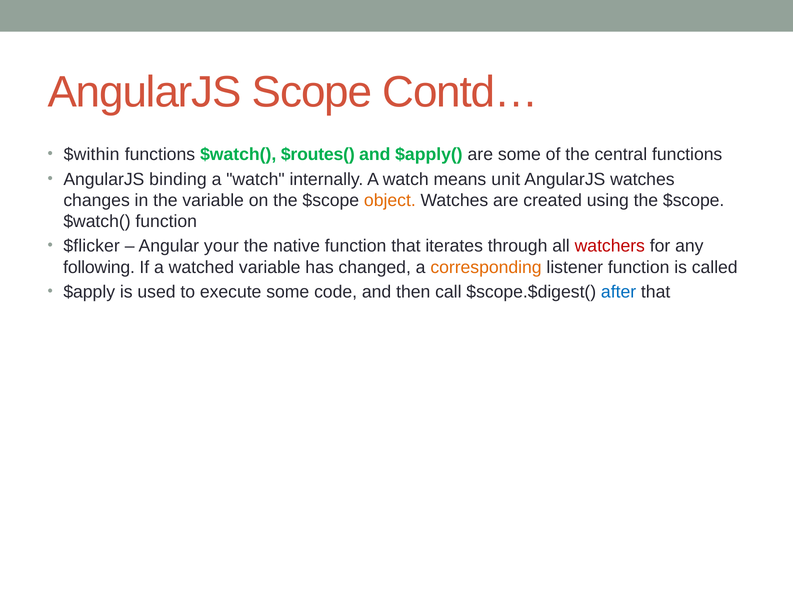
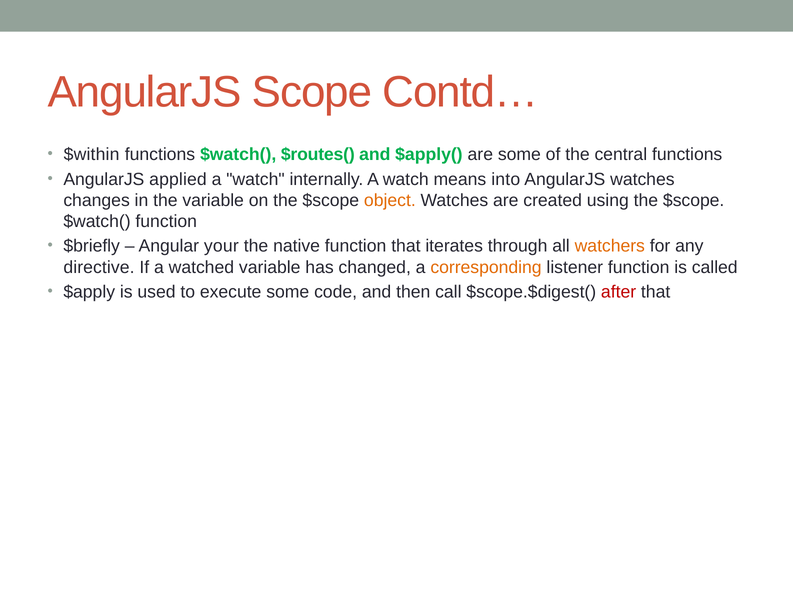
binding: binding -> applied (178, 179)
unit: unit -> into (506, 179)
$flicker: $flicker -> $briefly (92, 246)
watchers colour: red -> orange (610, 246)
following: following -> directive (99, 267)
after colour: blue -> red (619, 292)
